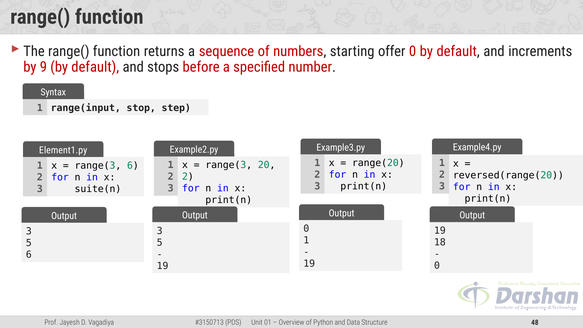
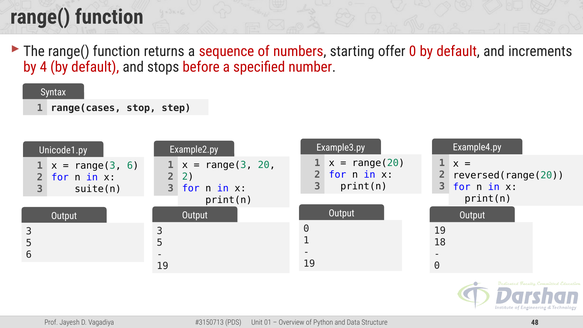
9: 9 -> 4 (43, 67)
range(input: range(input -> range(cases (86, 108)
Element1.py: Element1.py -> Unicode1.py (63, 150)
